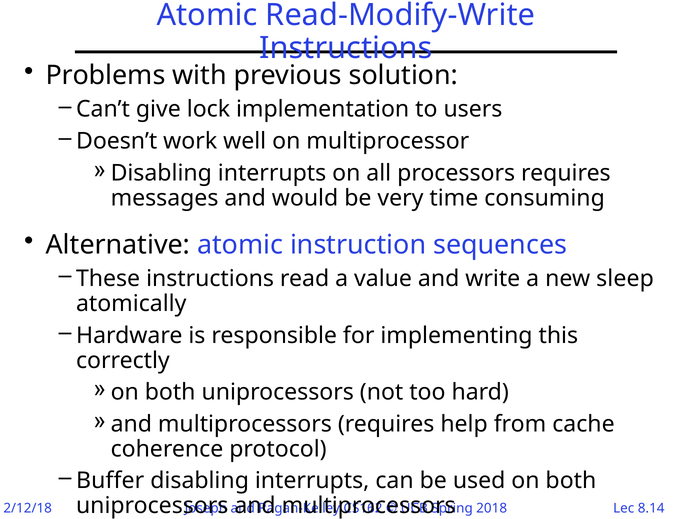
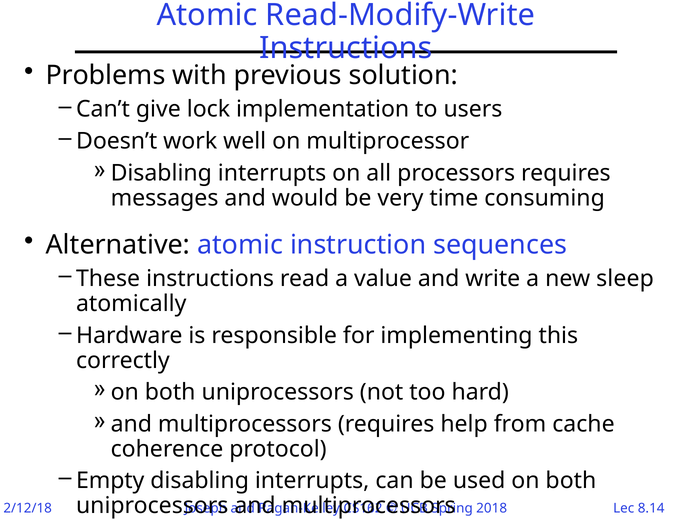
Buffer: Buffer -> Empty (110, 481)
